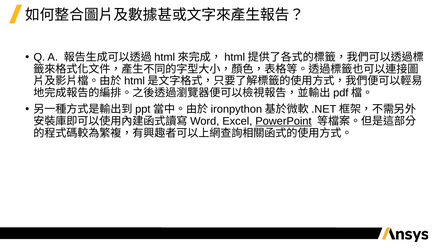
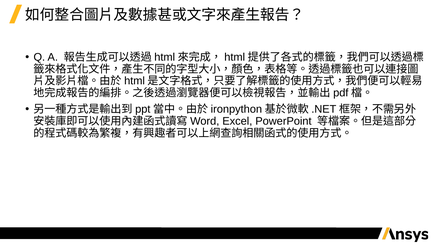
PowerPoint underline: present -> none (283, 121)
